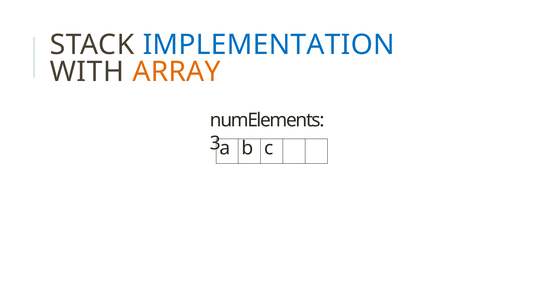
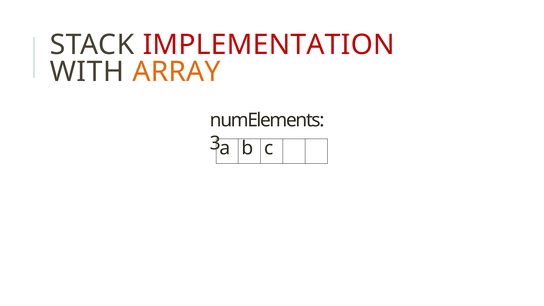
IMPLEMENTATION colour: blue -> red (269, 45)
